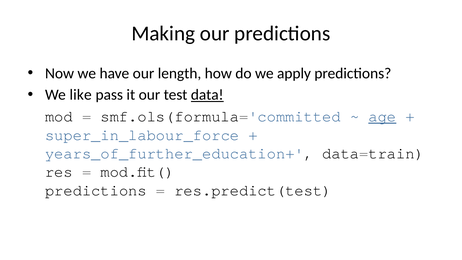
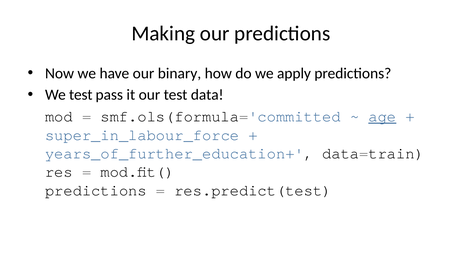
length: length -> binary (179, 73)
We like: like -> test (81, 95)
data underline: present -> none (207, 95)
